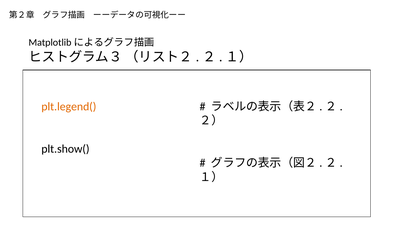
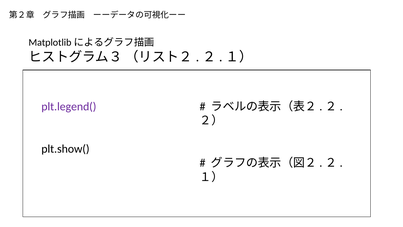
plt.legend( colour: orange -> purple (69, 106)
